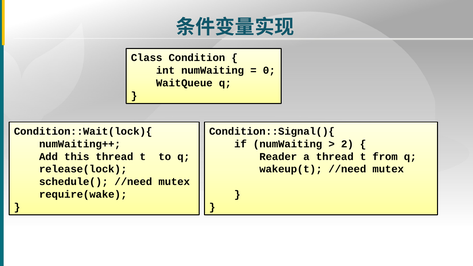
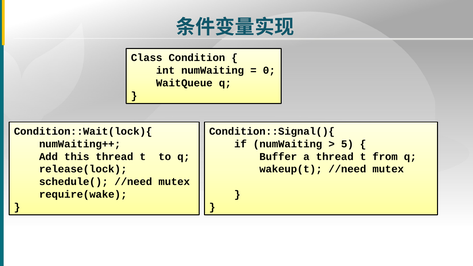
2: 2 -> 5 (347, 144)
Reader: Reader -> Buffer (278, 157)
